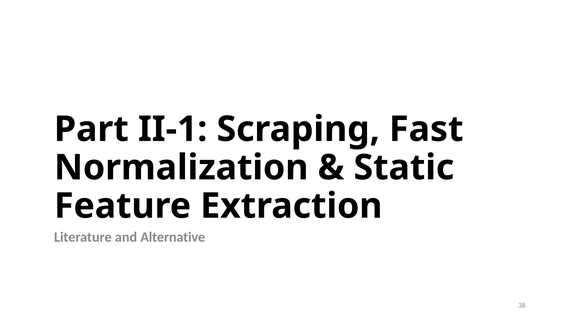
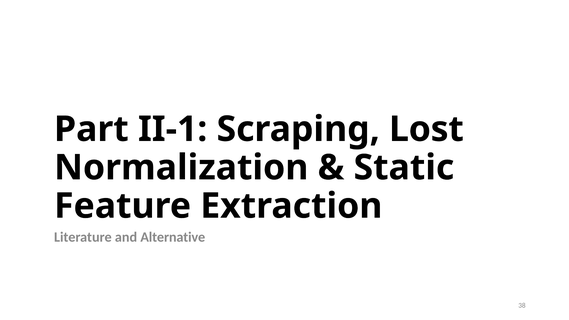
Fast: Fast -> Lost (426, 129)
